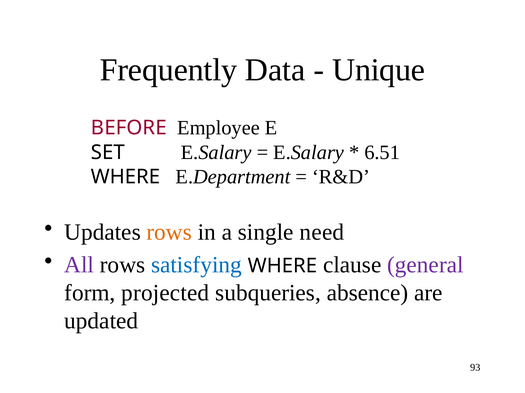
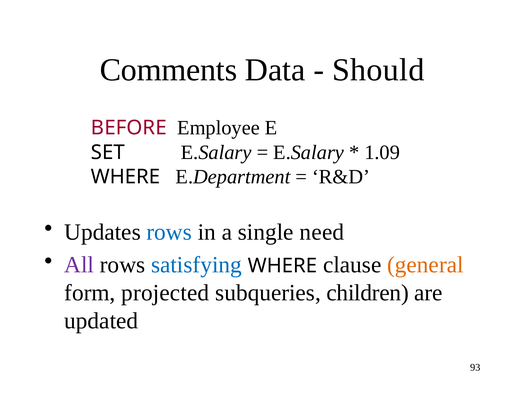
Frequently: Frequently -> Comments (168, 70)
Unique: Unique -> Should (378, 70)
6.51: 6.51 -> 1.09 (382, 153)
rows colour: orange -> blue (169, 233)
general colour: purple -> orange (425, 265)
absence: absence -> children (368, 293)
